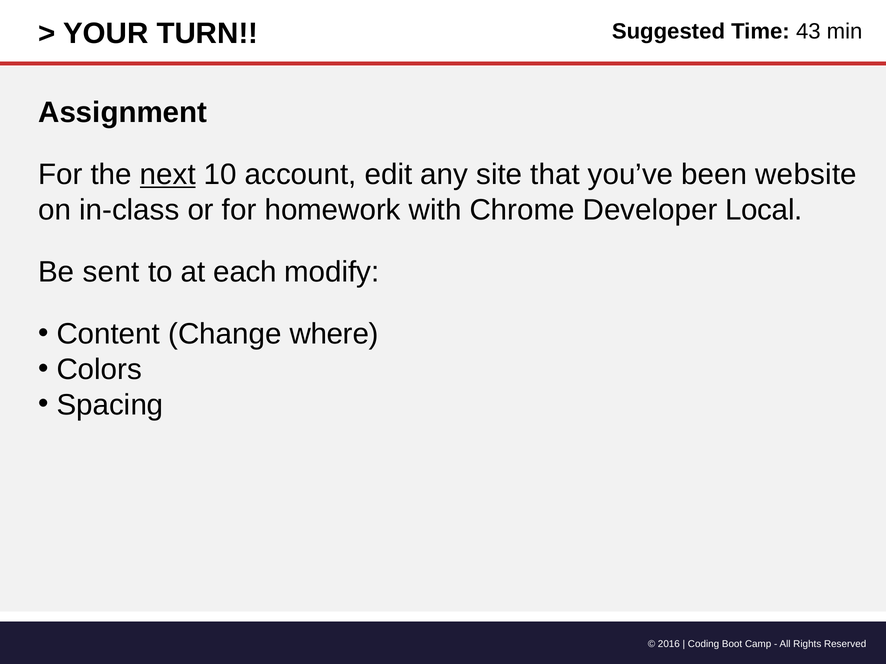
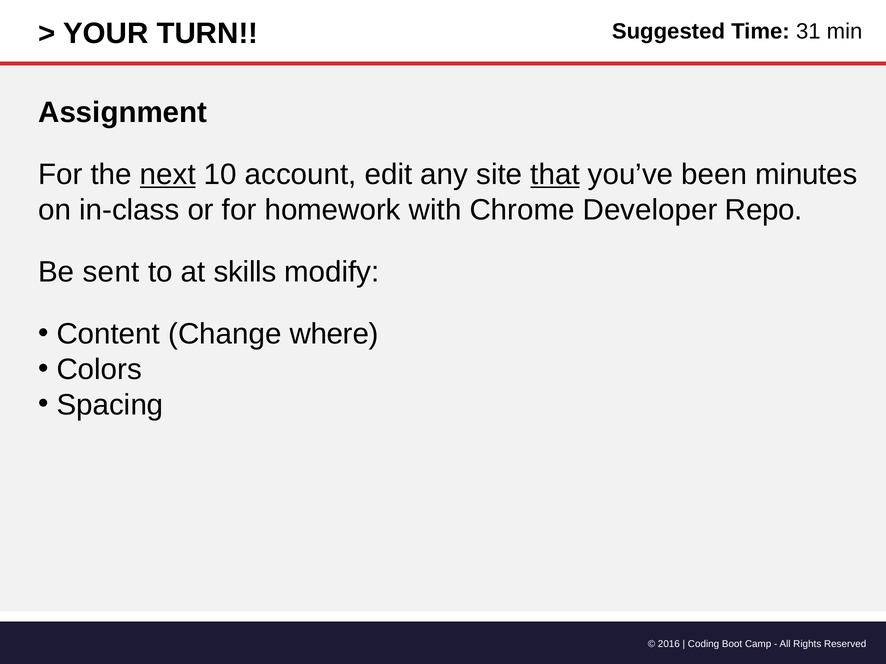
43: 43 -> 31 (808, 31)
that underline: none -> present (555, 175)
website: website -> minutes (806, 175)
Local: Local -> Repo (764, 210)
each: each -> skills (245, 272)
